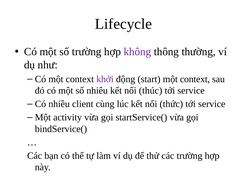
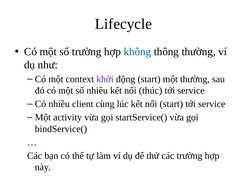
không colour: purple -> blue (137, 52)
start một context: context -> thường (195, 79)
nối thức: thức -> start (171, 104)
